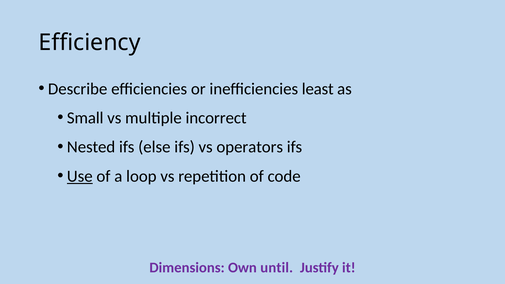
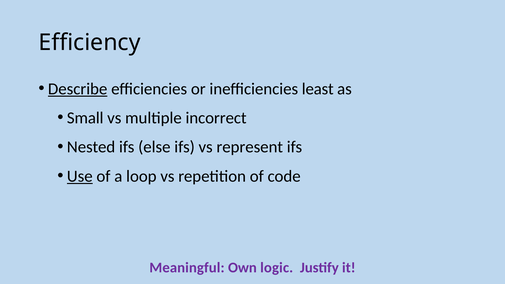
Describe underline: none -> present (78, 89)
operators: operators -> represent (250, 147)
Dimensions: Dimensions -> Meaningful (187, 268)
until: until -> logic (277, 268)
